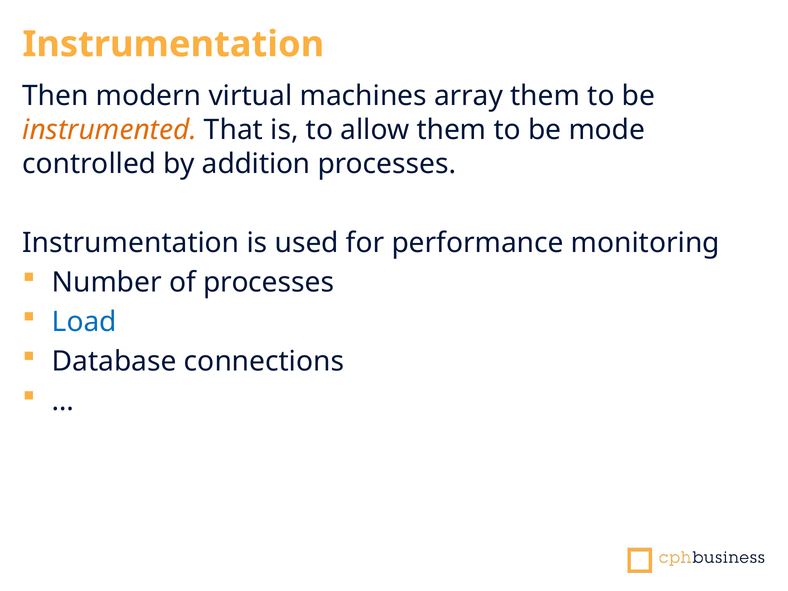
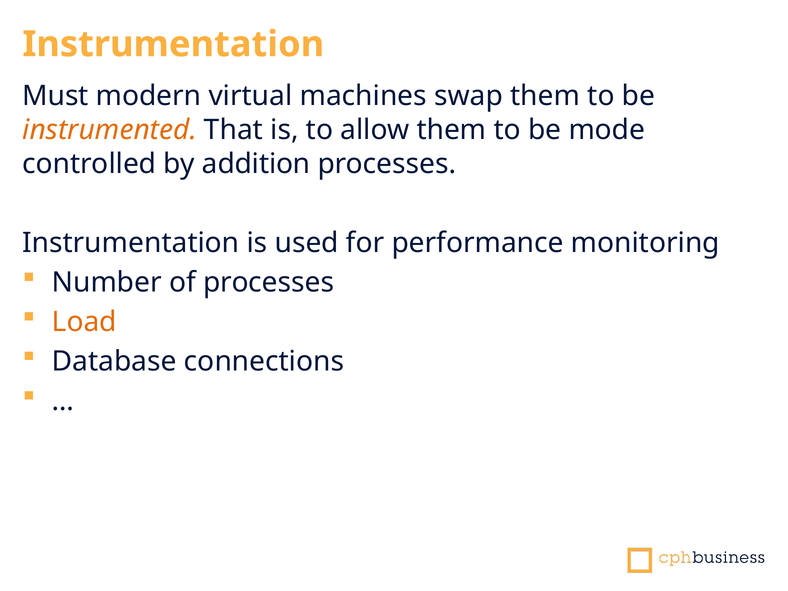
Then: Then -> Must (56, 96)
array: array -> swap (469, 96)
Load colour: blue -> orange (84, 322)
